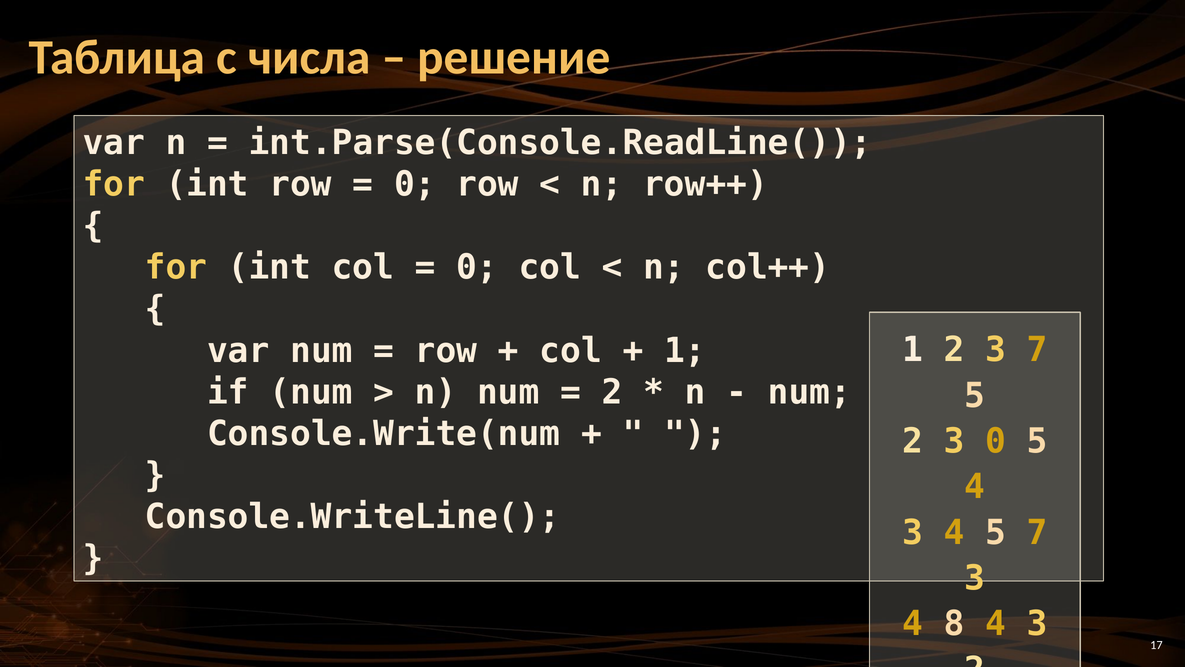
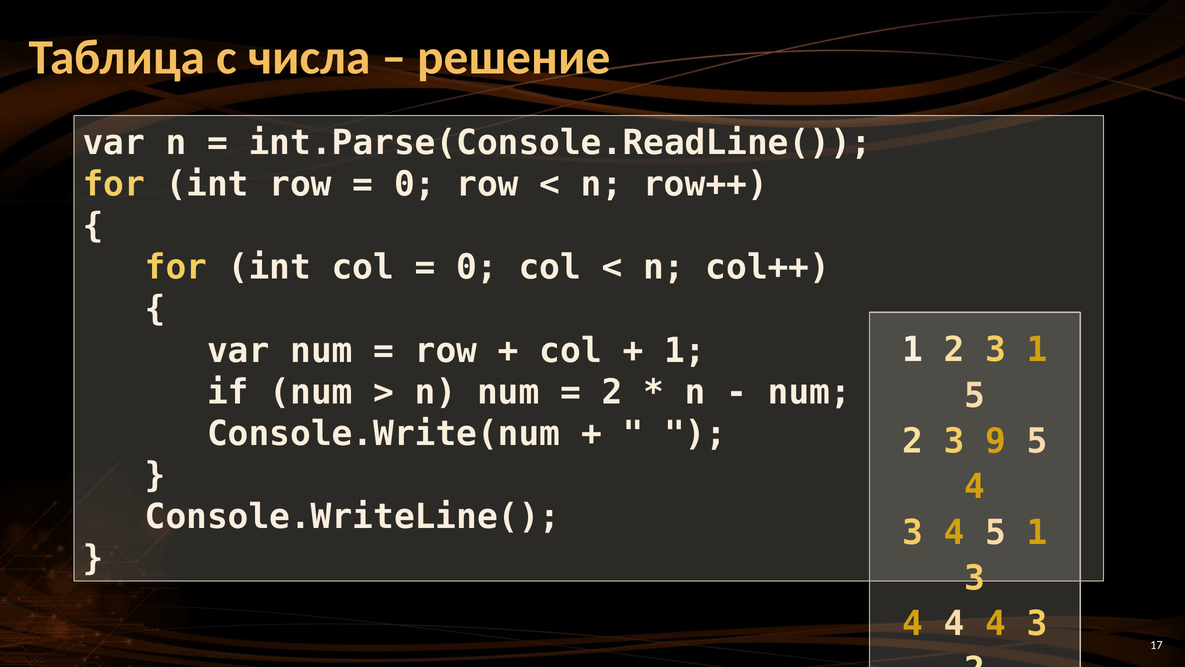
3 7: 7 -> 1 (1037, 350)
3 0: 0 -> 9 (996, 441)
5 7: 7 -> 1 (1037, 532)
8: 8 -> 4 (954, 624)
